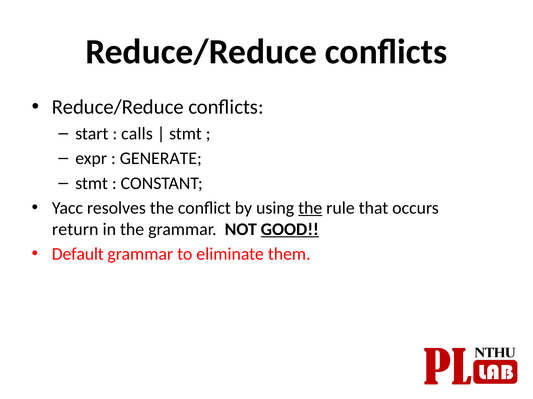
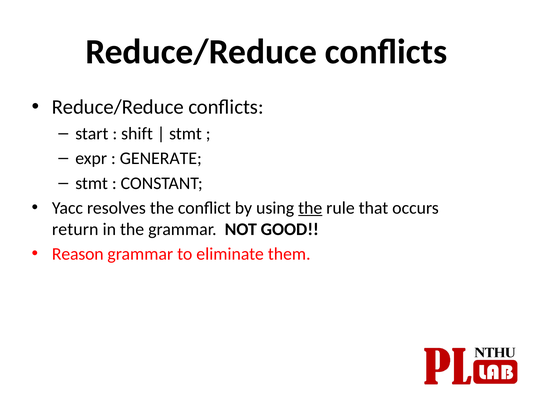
calls: calls -> shift (137, 134)
GOOD underline: present -> none (290, 230)
Default: Default -> Reason (78, 255)
